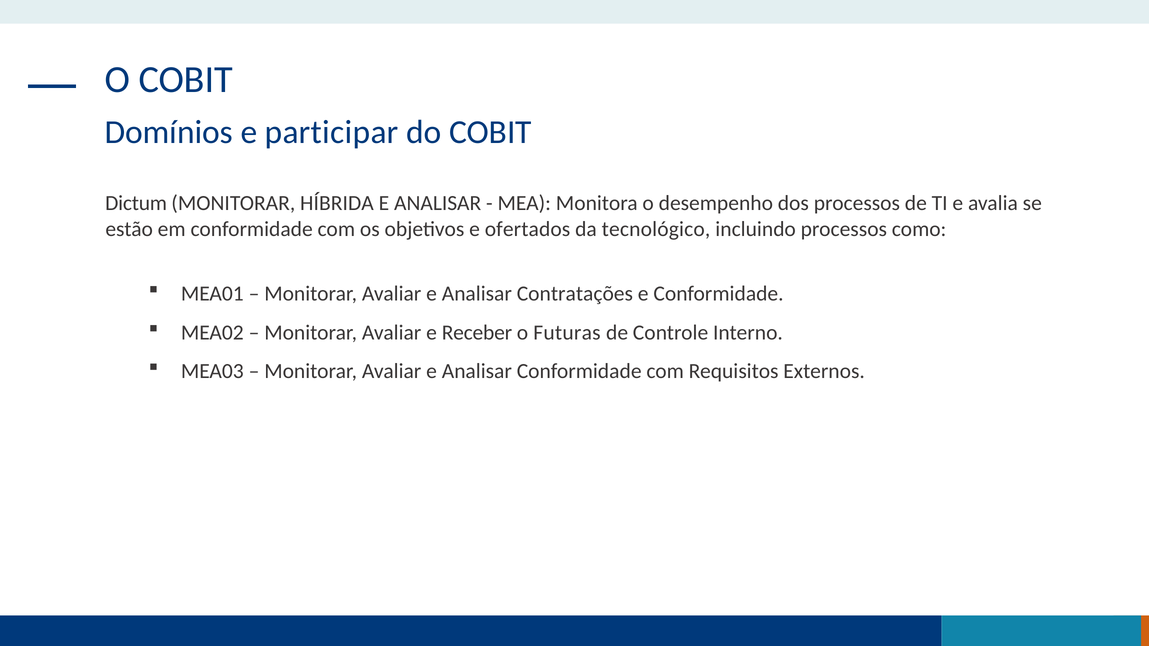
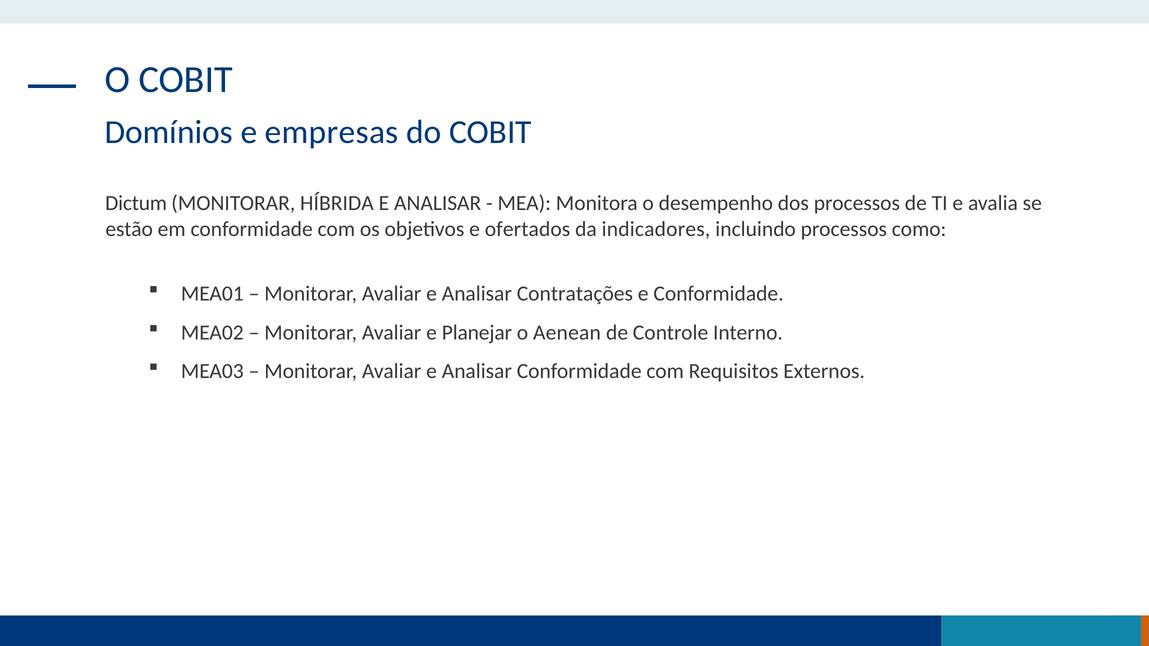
participar: participar -> empresas (332, 132)
tecnológico: tecnológico -> indicadores (656, 229)
Receber: Receber -> Planejar (477, 333)
Futuras: Futuras -> Aenean (567, 333)
